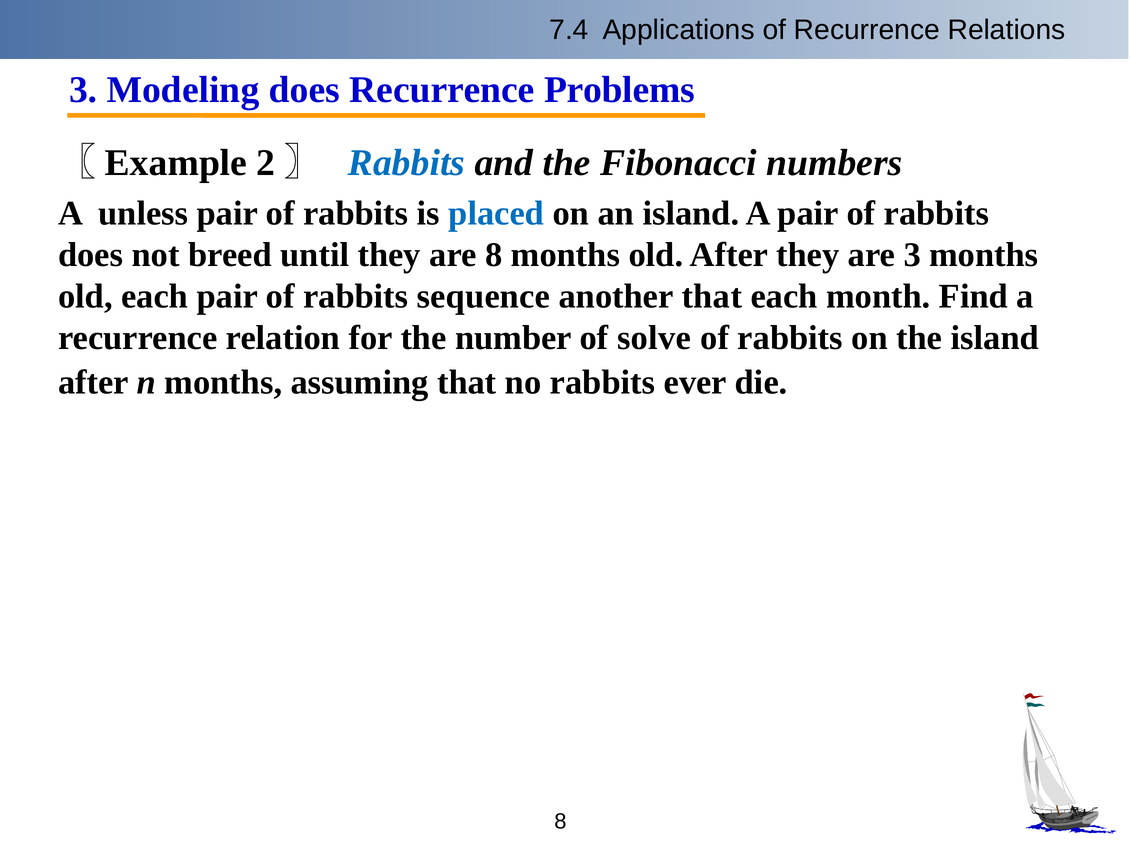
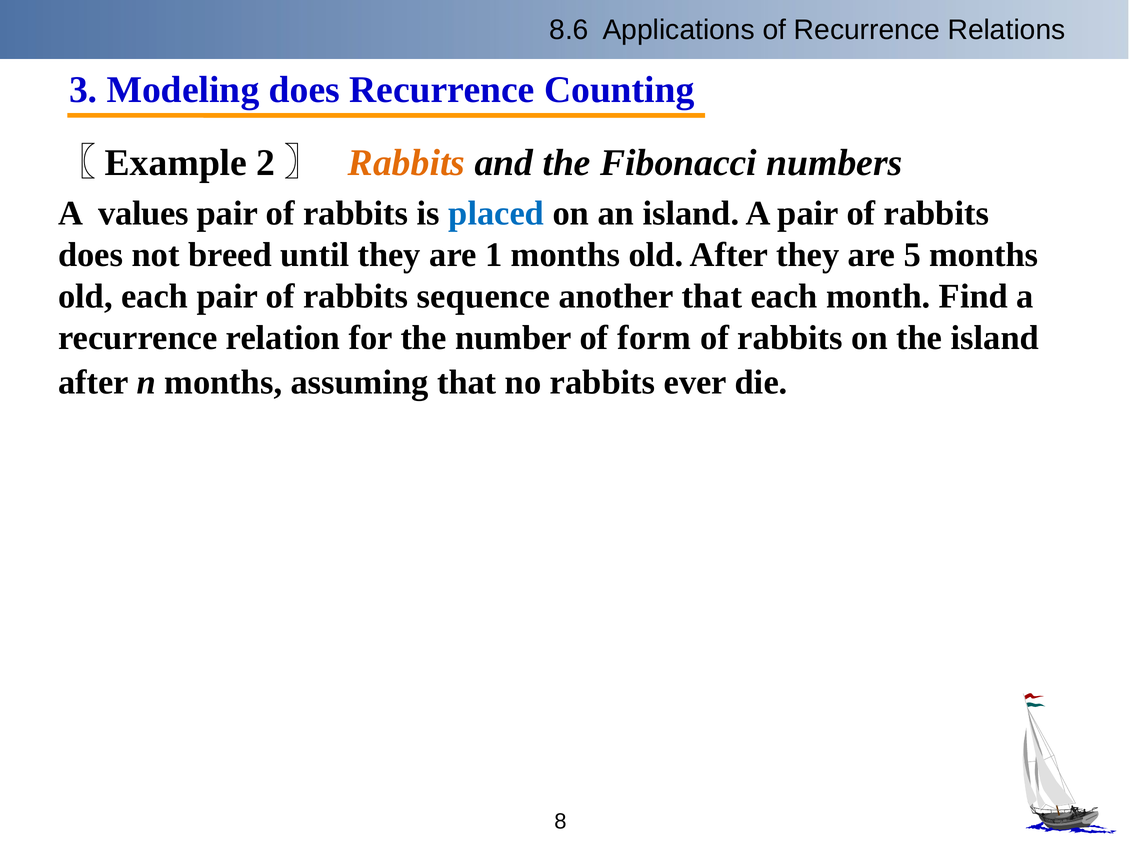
7.4: 7.4 -> 8.6 (569, 30)
Problems: Problems -> Counting (619, 90)
Rabbits colour: blue -> orange (407, 163)
unless: unless -> values (143, 213)
are 8: 8 -> 1 (494, 255)
are 3: 3 -> 5 (912, 255)
solve: solve -> form (654, 337)
